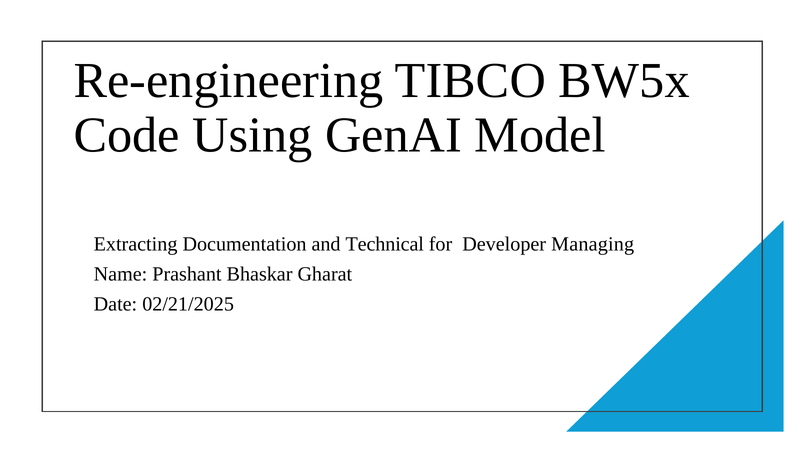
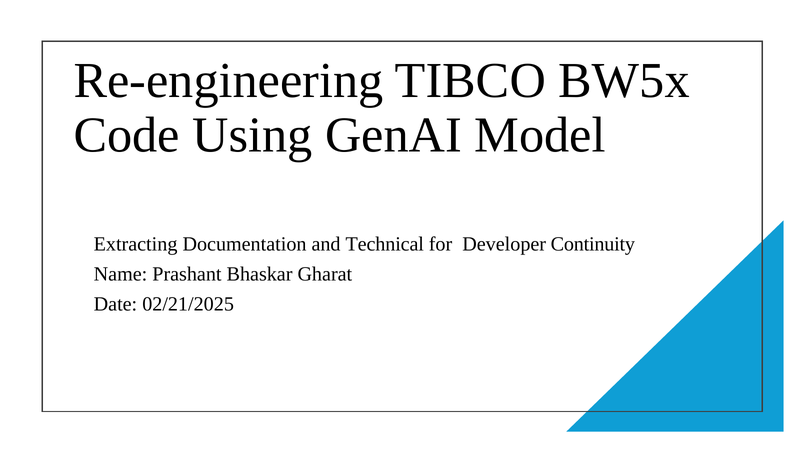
Managing: Managing -> Continuity (593, 244)
